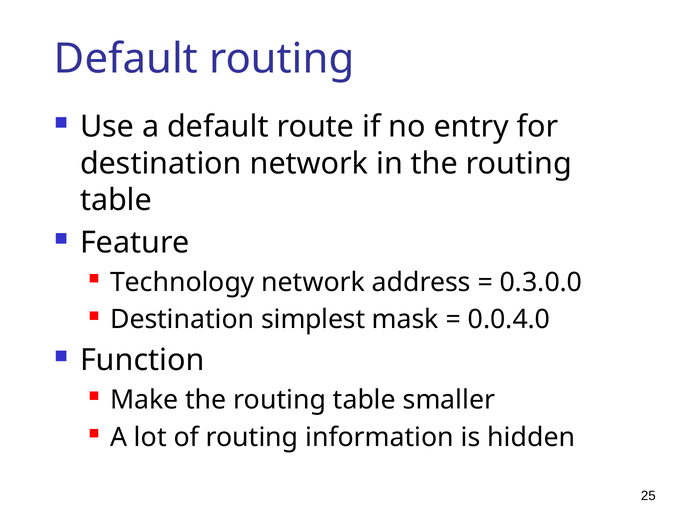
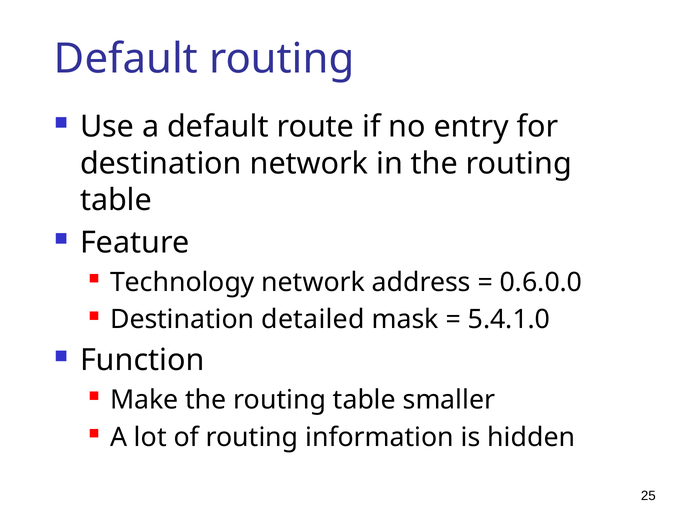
0.3.0.0: 0.3.0.0 -> 0.6.0.0 (541, 282)
simplest: simplest -> detailed (313, 320)
0.0.4.0: 0.0.4.0 -> 5.4.1.0 (509, 320)
